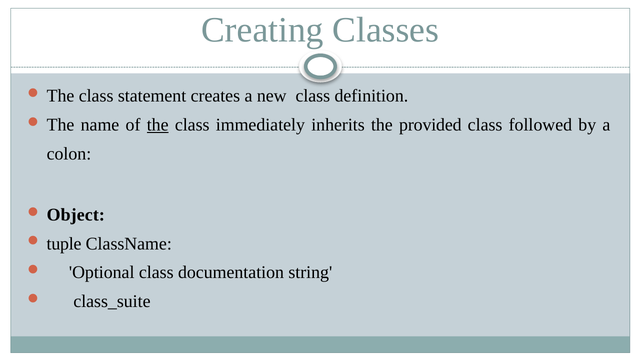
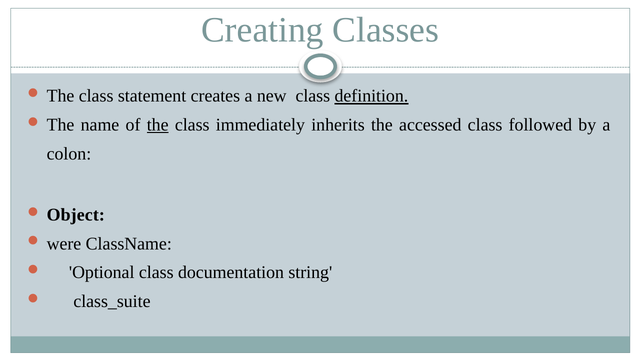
definition underline: none -> present (371, 96)
provided: provided -> accessed (430, 125)
tuple: tuple -> were (64, 243)
